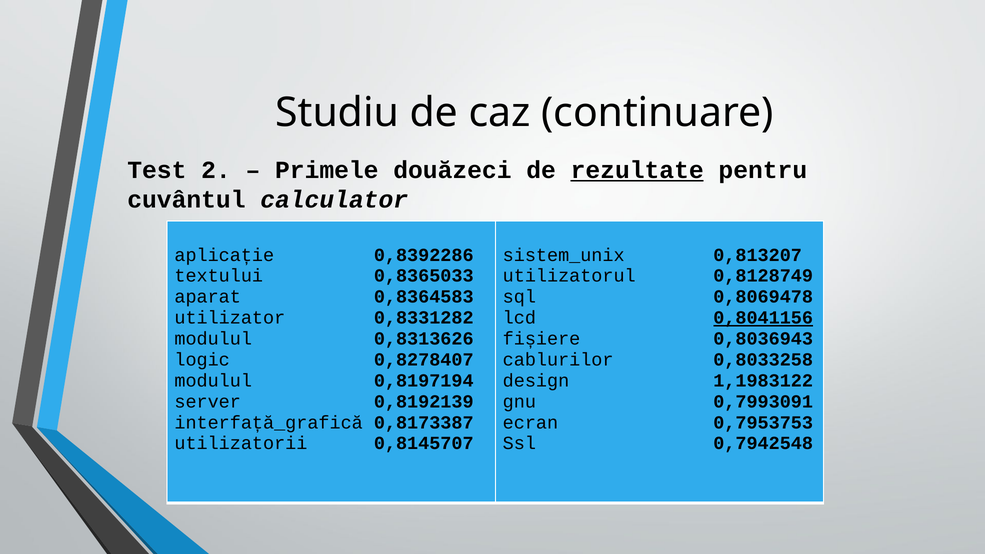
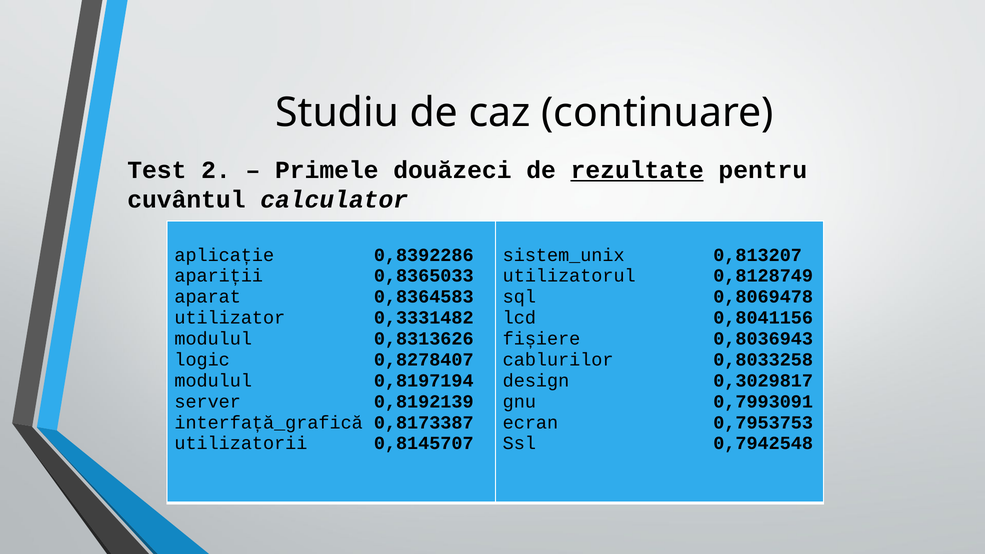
textului: textului -> apariții (219, 276)
0,8331282: 0,8331282 -> 0,3331482 (424, 318)
0,8041156 underline: present -> none (763, 318)
1,1983122: 1,1983122 -> 0,3029817 (763, 381)
